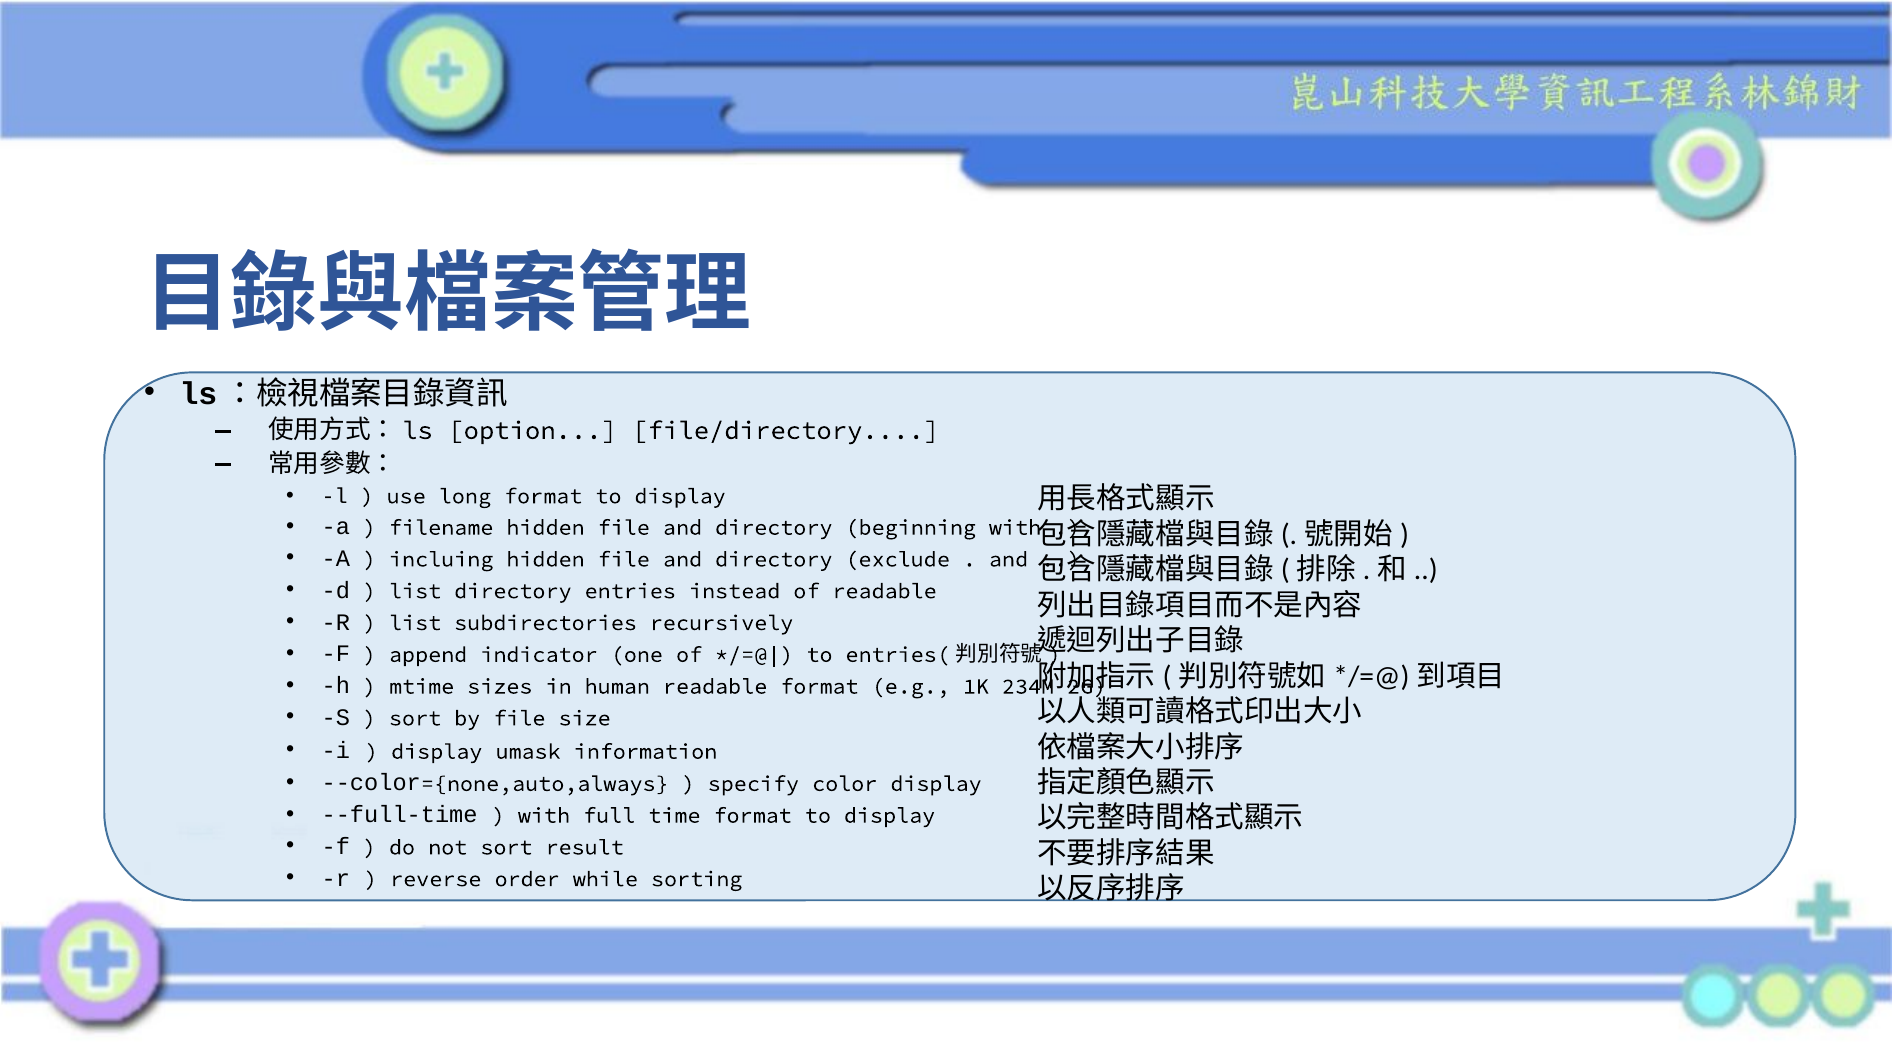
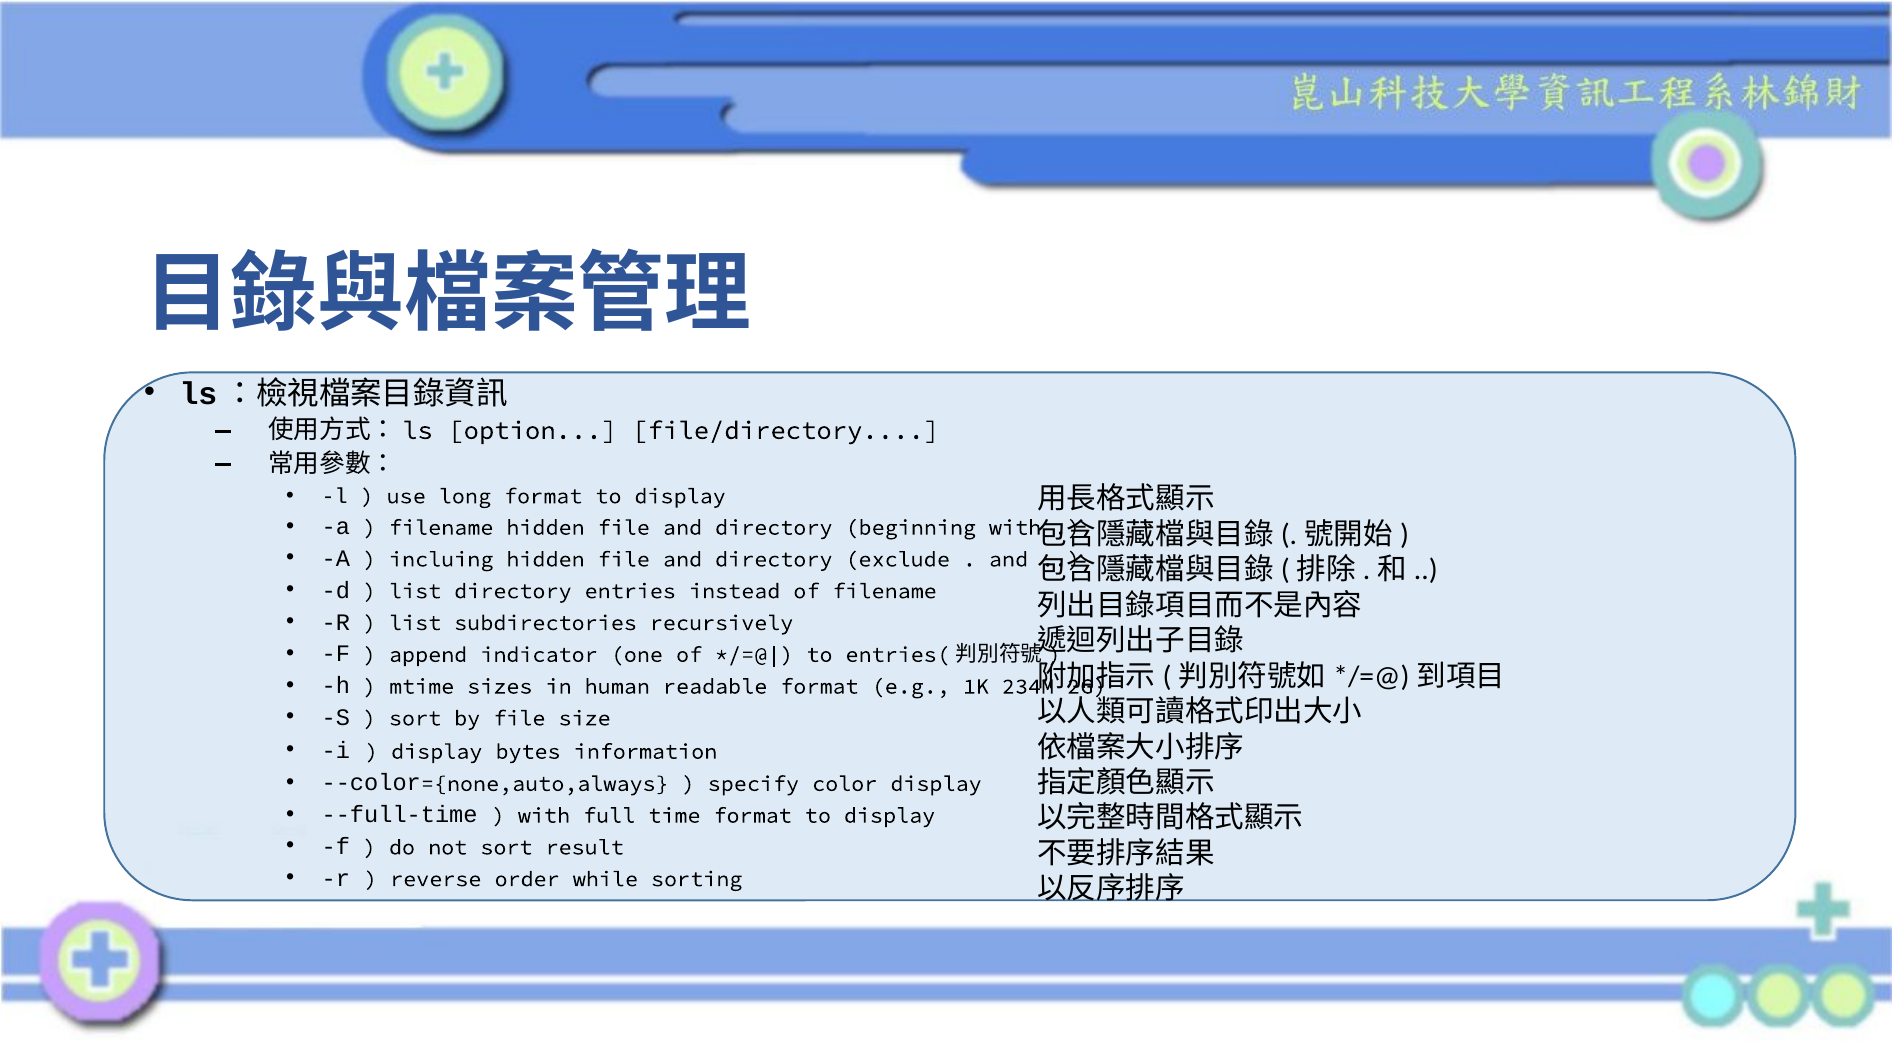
of readable: readable -> filename (885, 591)
umask: umask -> bytes (528, 752)
